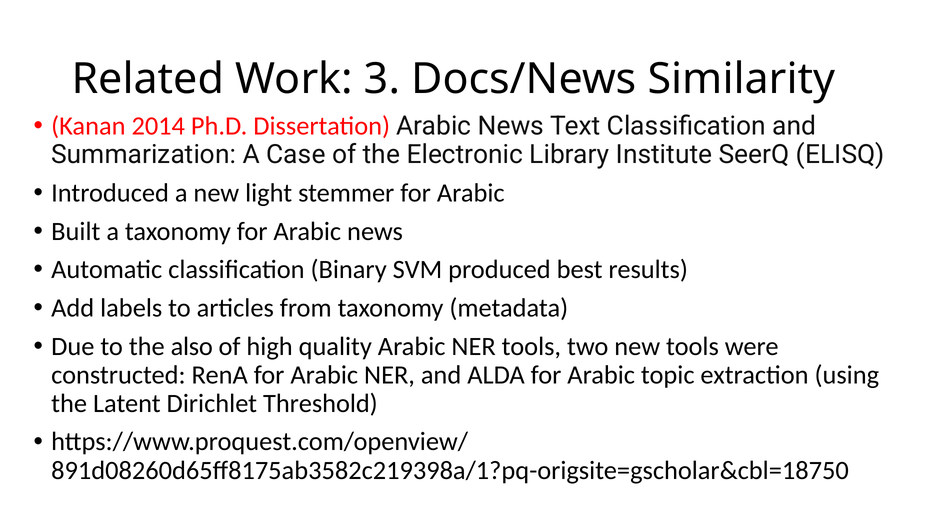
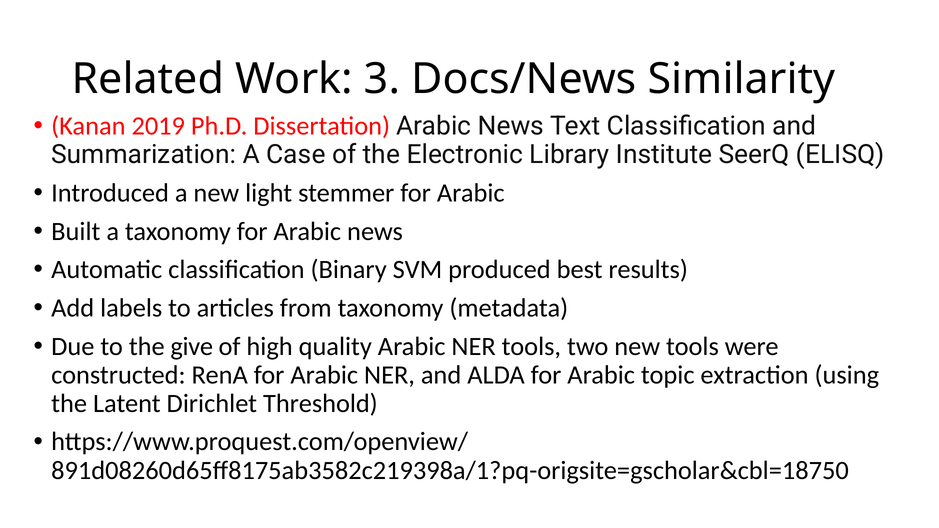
2014: 2014 -> 2019 (158, 126)
also: also -> give (192, 346)
